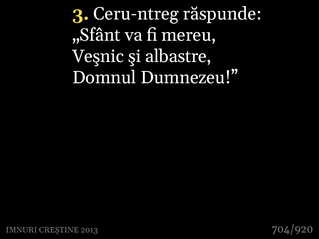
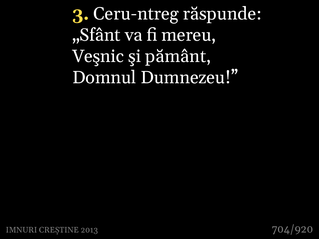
albastre: albastre -> pământ (178, 56)
